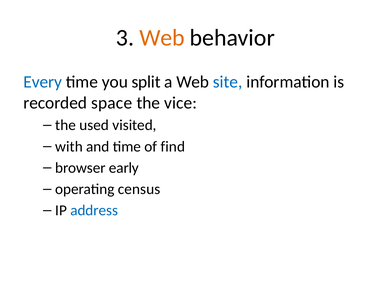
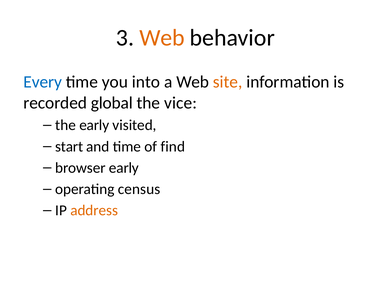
split: split -> into (146, 82)
site colour: blue -> orange (228, 82)
space: space -> global (112, 103)
the used: used -> early (94, 125)
with: with -> start (69, 147)
address colour: blue -> orange (94, 211)
